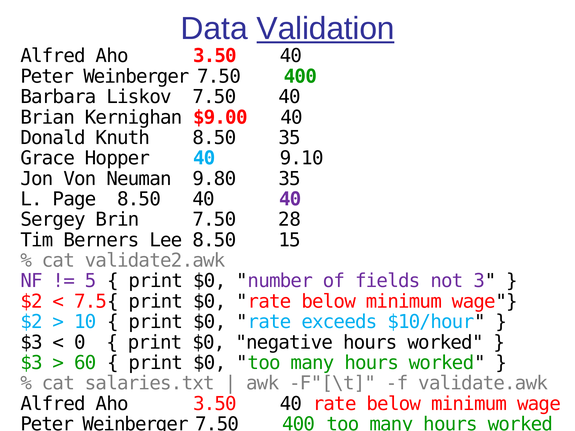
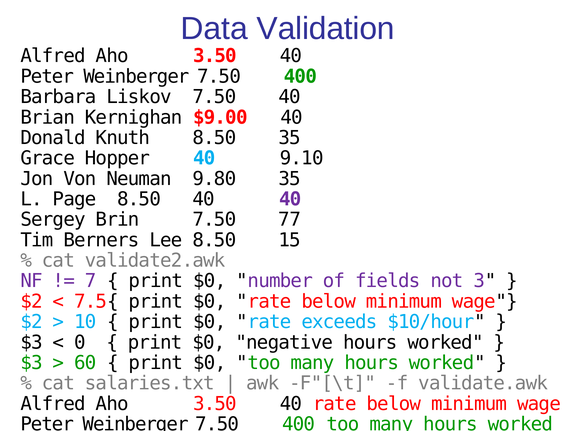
Validation underline: present -> none (326, 29)
28: 28 -> 77 (290, 220)
5: 5 -> 7 (91, 281)
